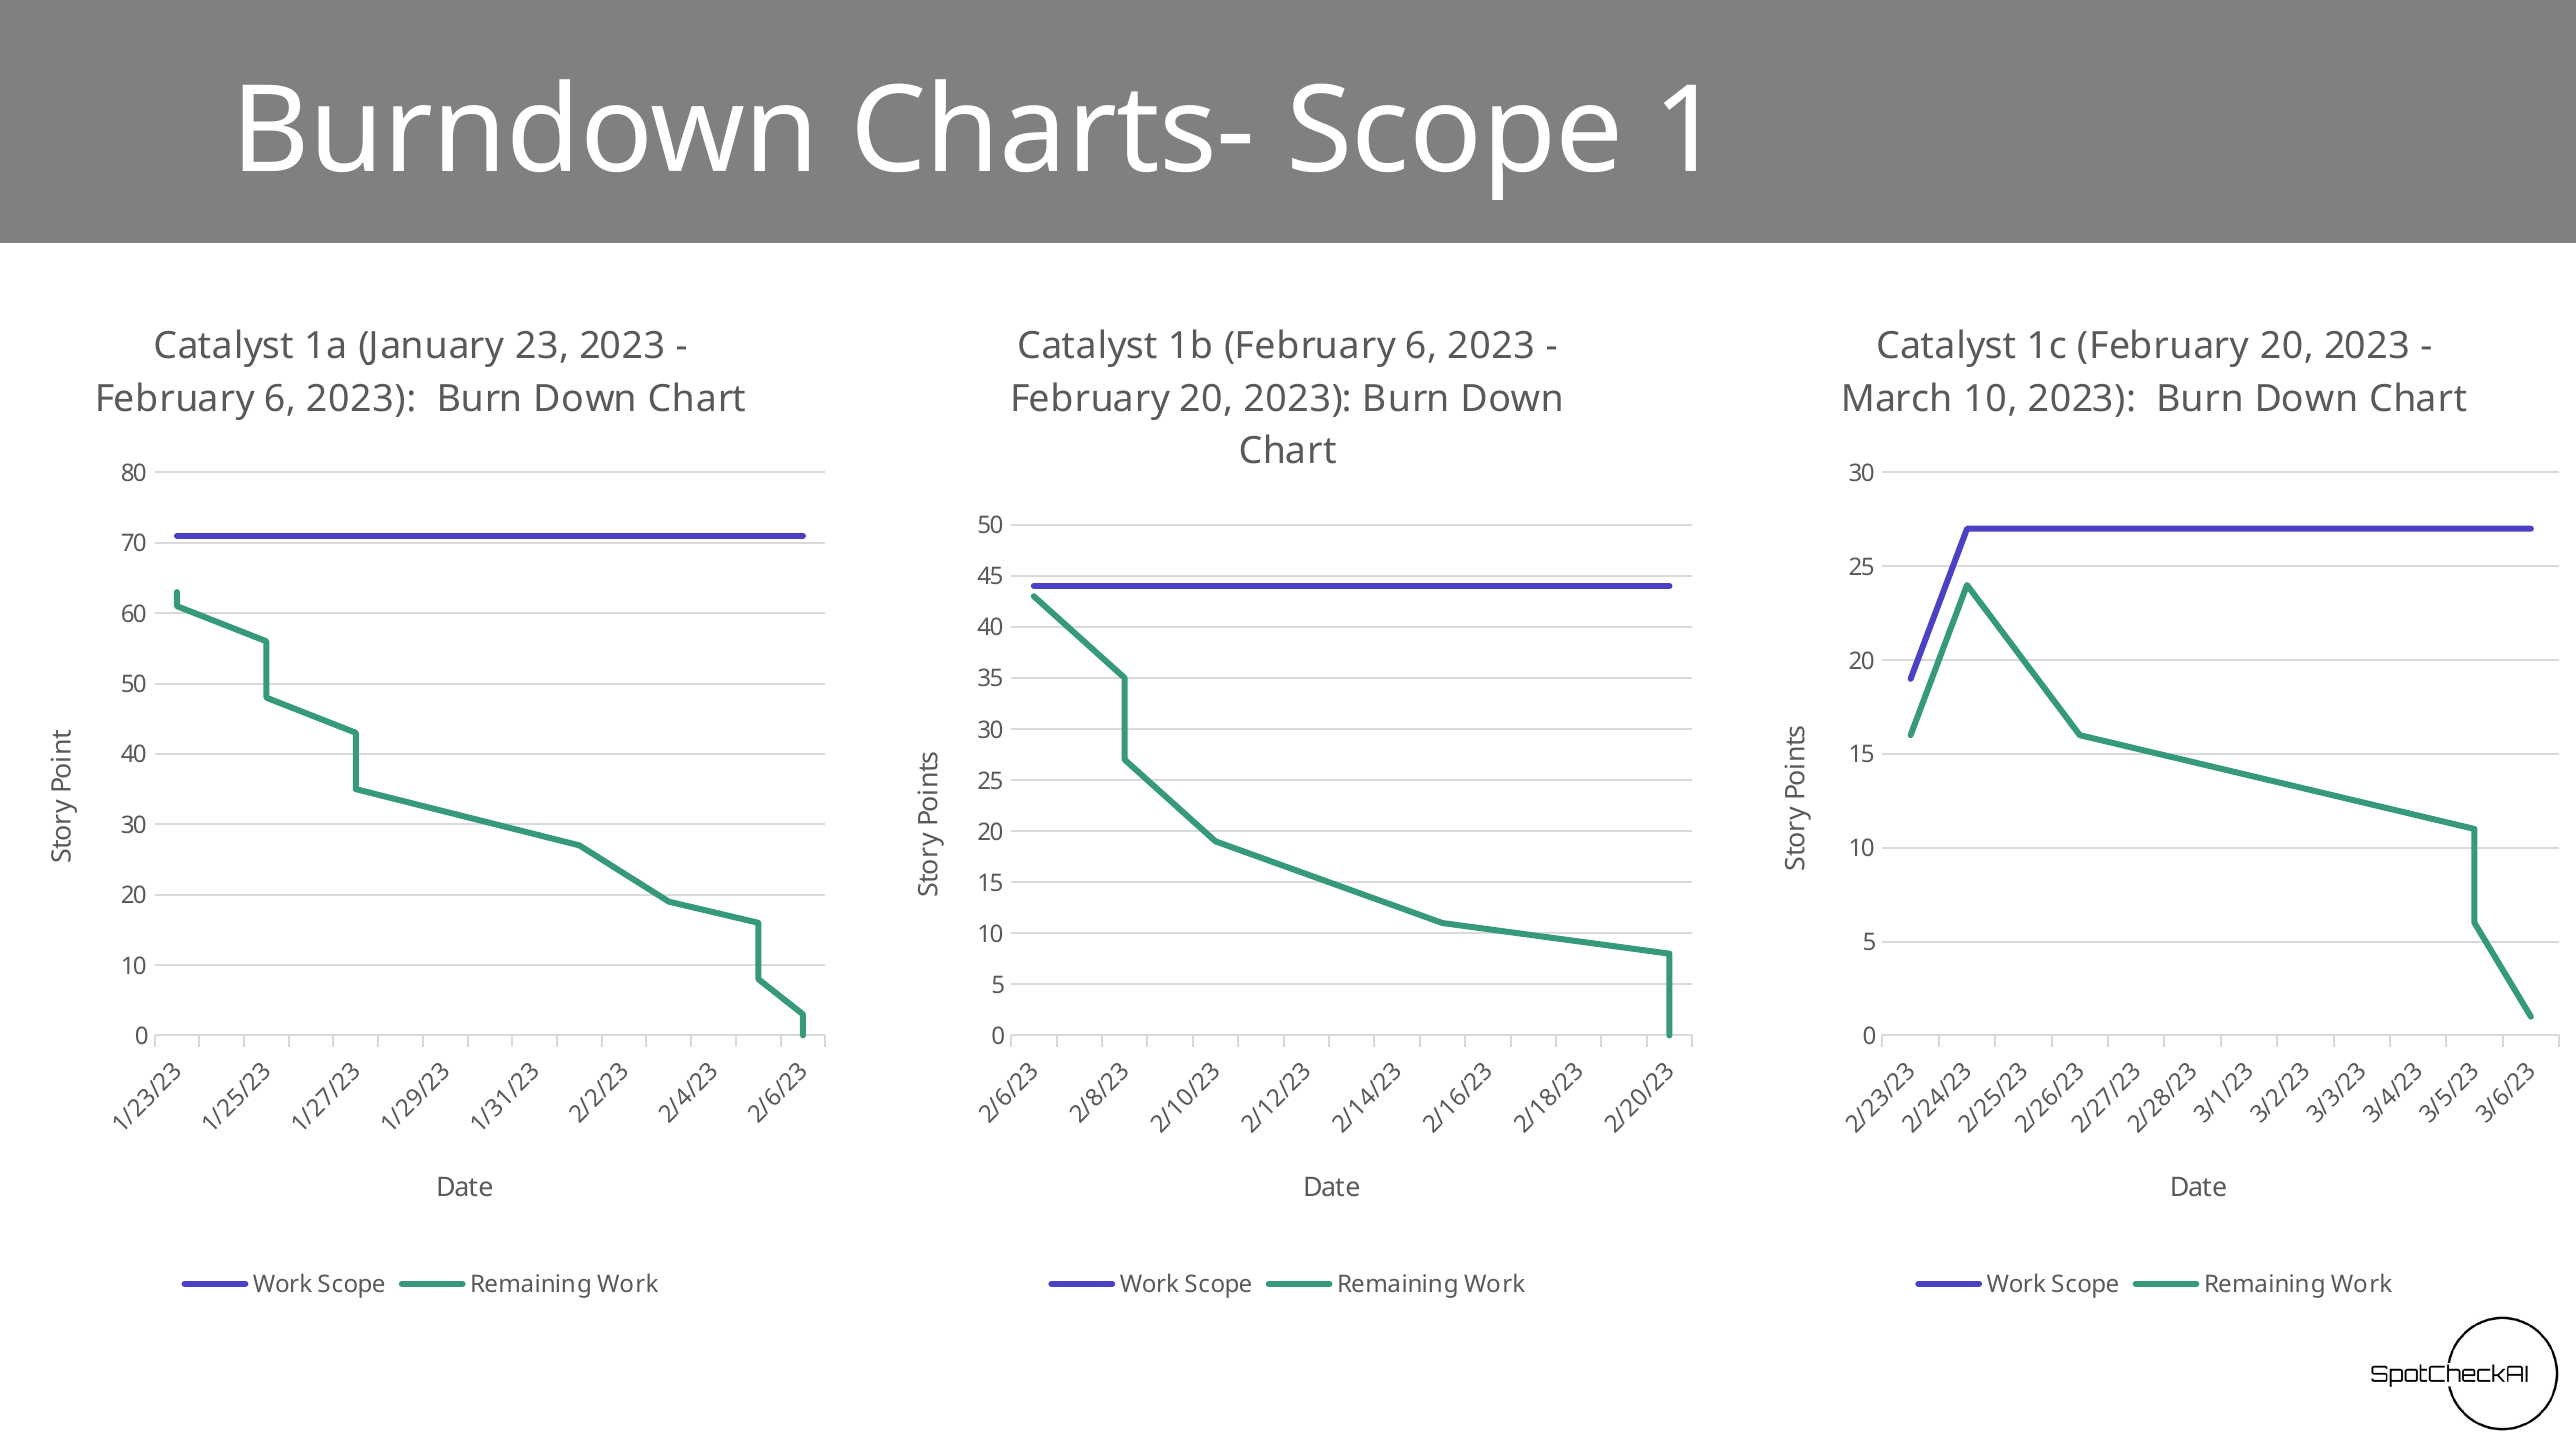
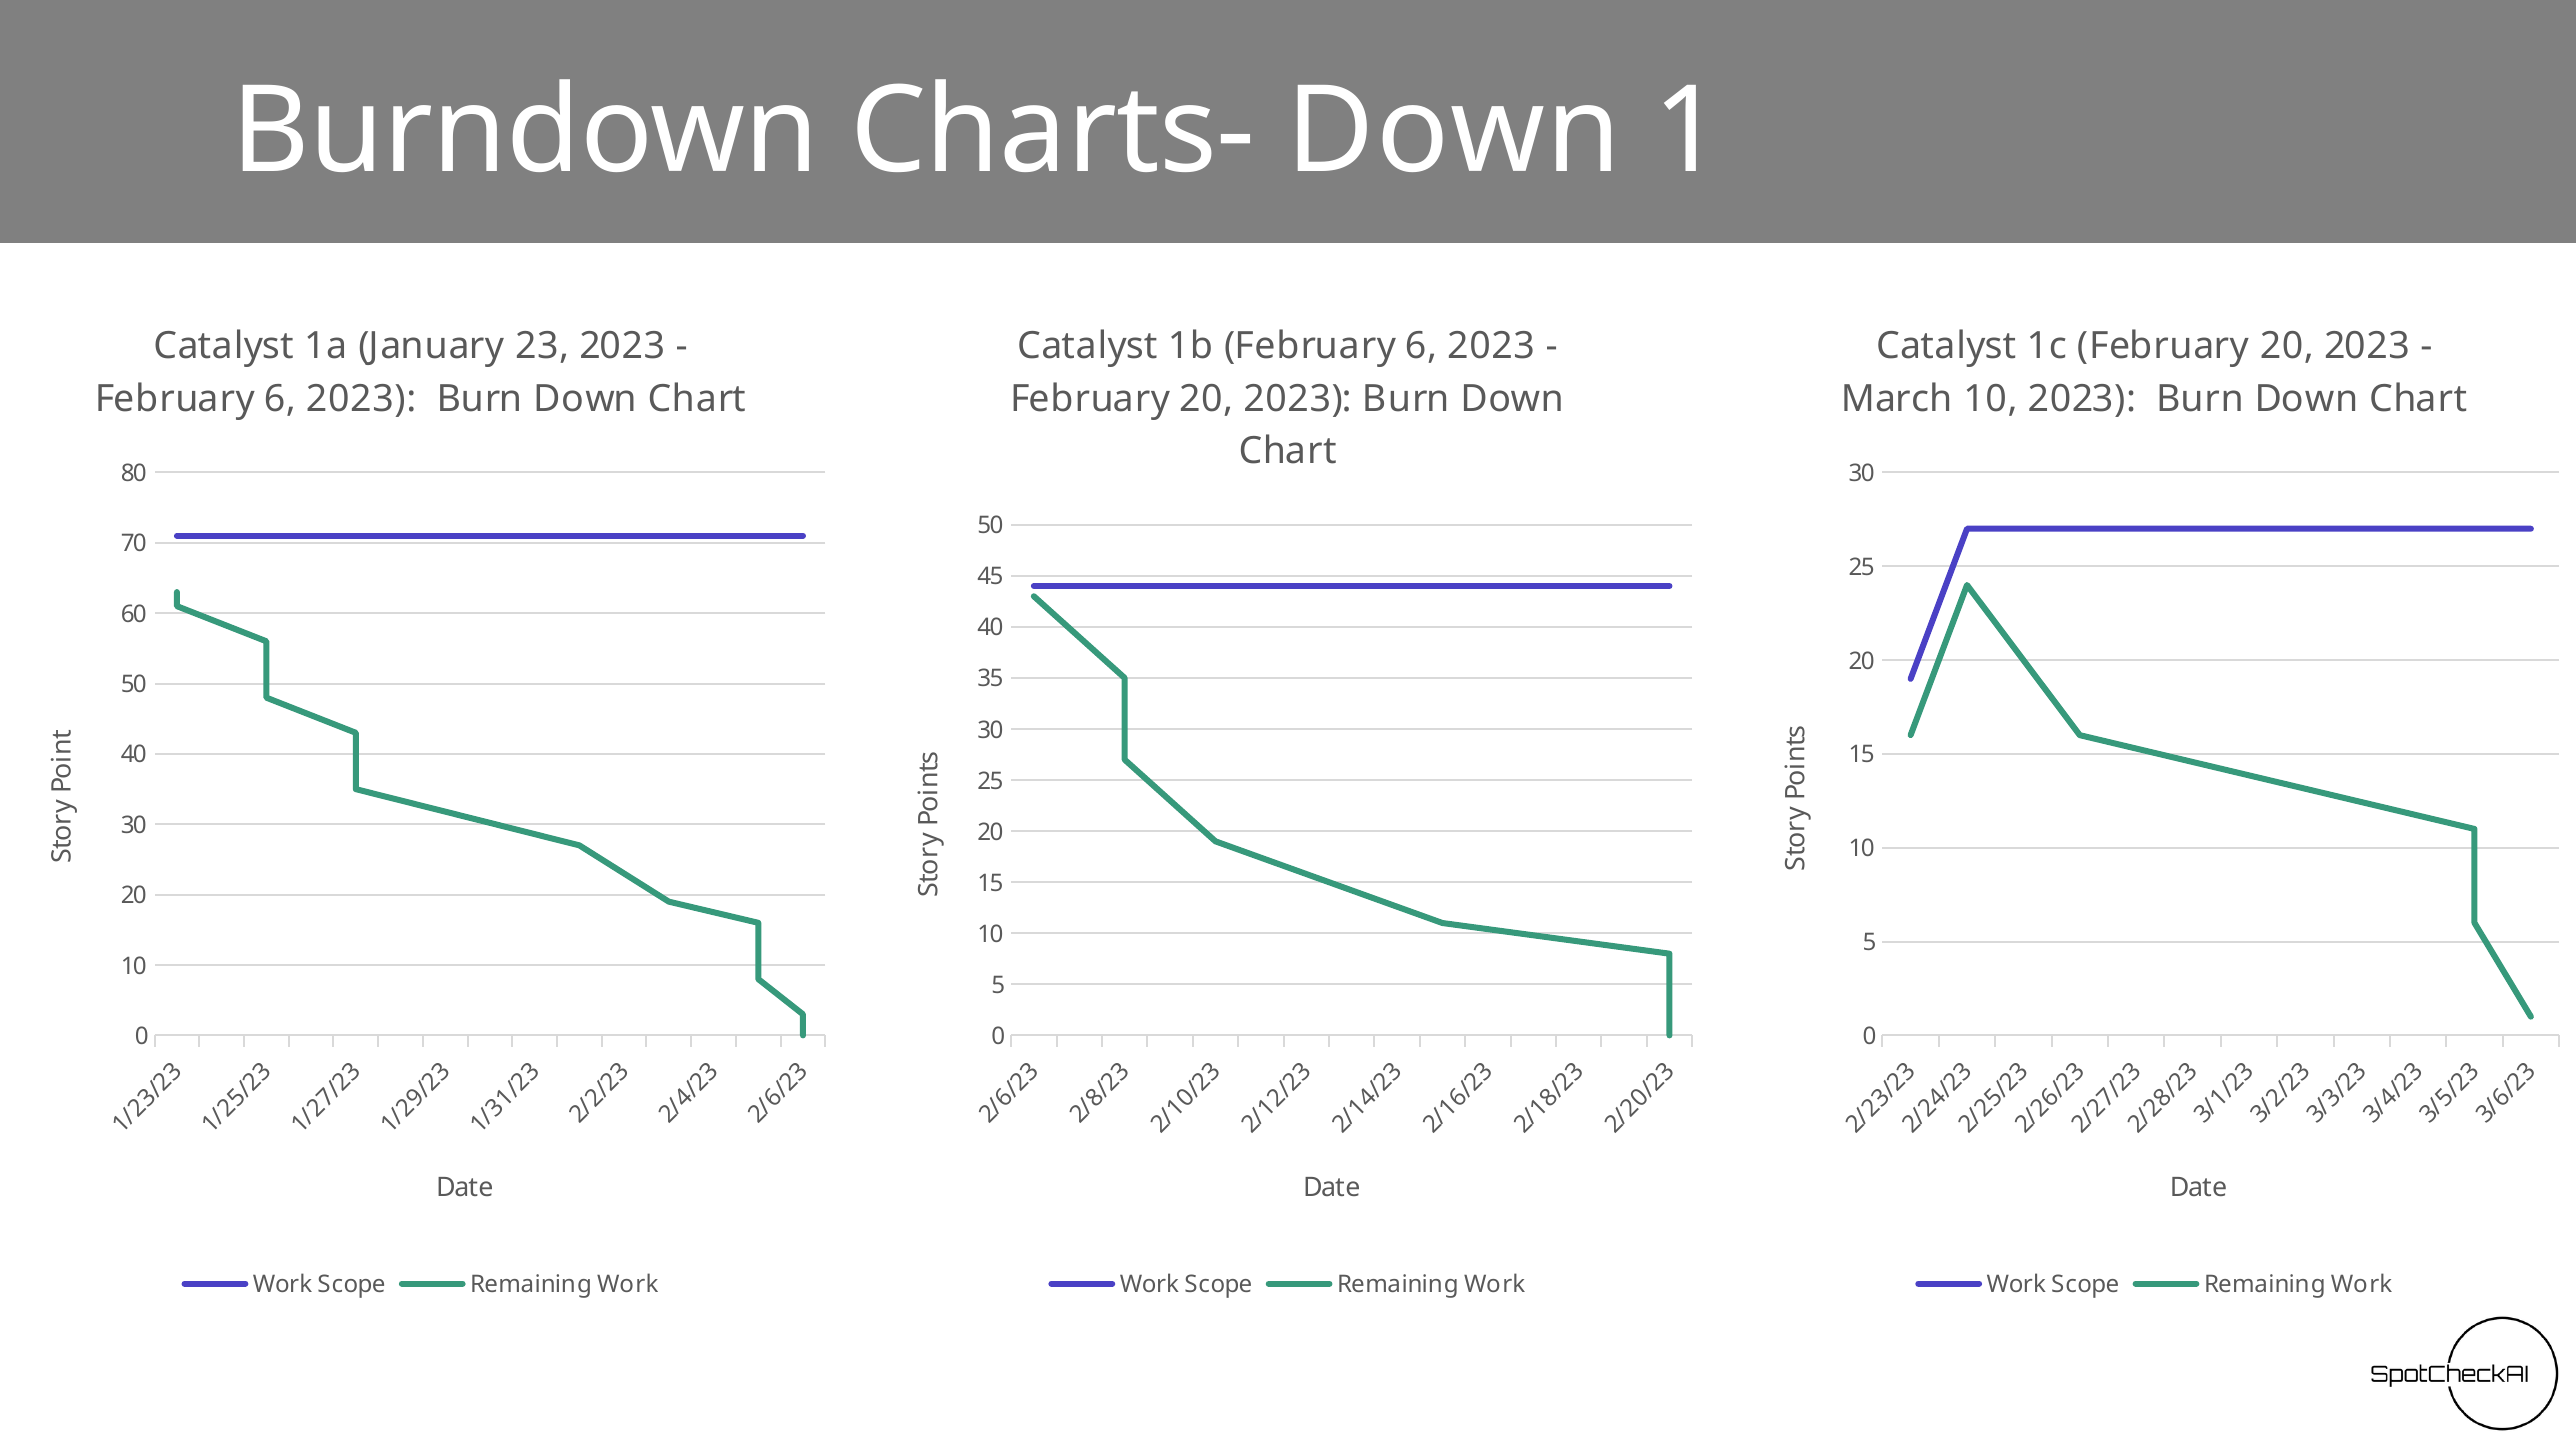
Charts- Scope: Scope -> Down (1454, 132)
